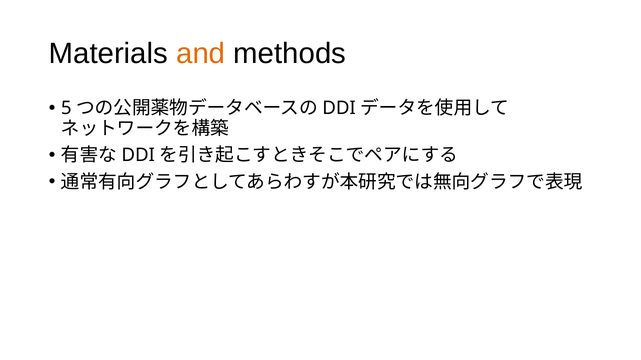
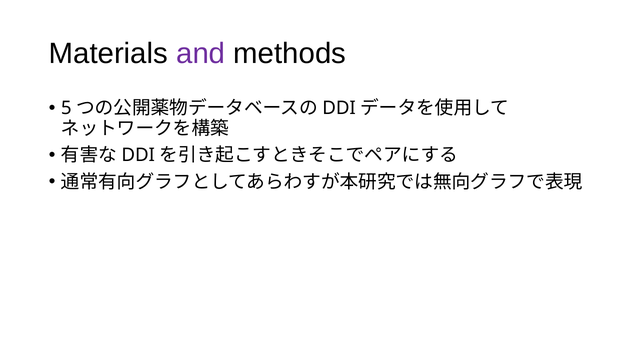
and colour: orange -> purple (201, 54)
